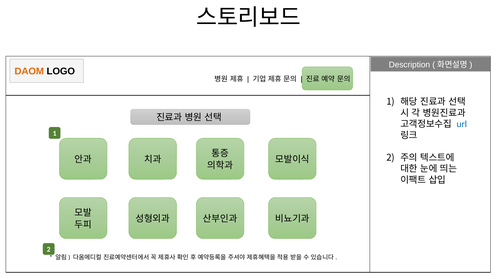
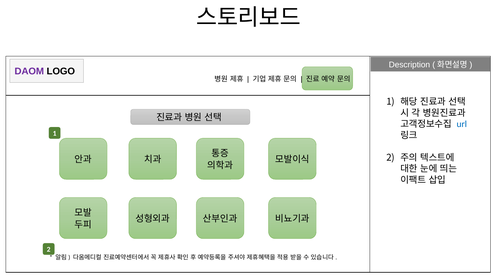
DAOM colour: orange -> purple (29, 72)
